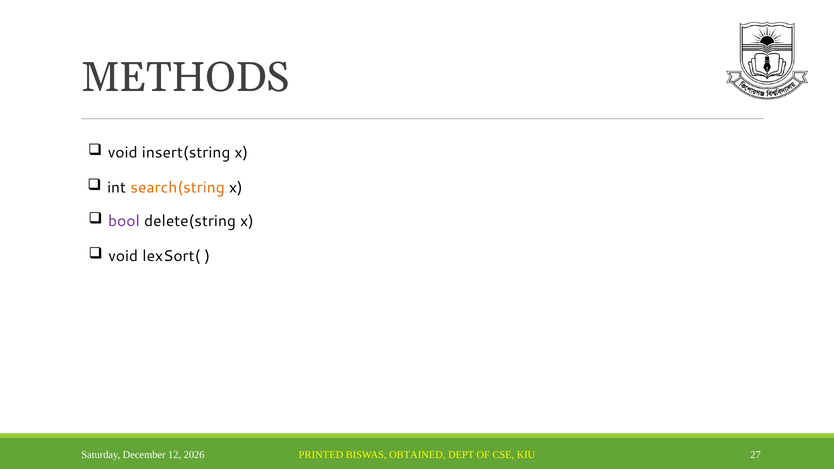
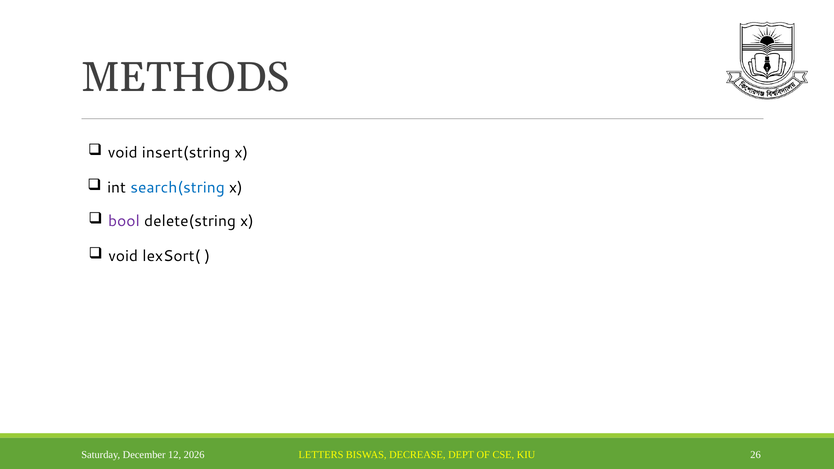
search(string colour: orange -> blue (178, 188)
PRINTED: PRINTED -> LETTERS (321, 455)
OBTAINED: OBTAINED -> DECREASE (417, 455)
27: 27 -> 26 (756, 455)
